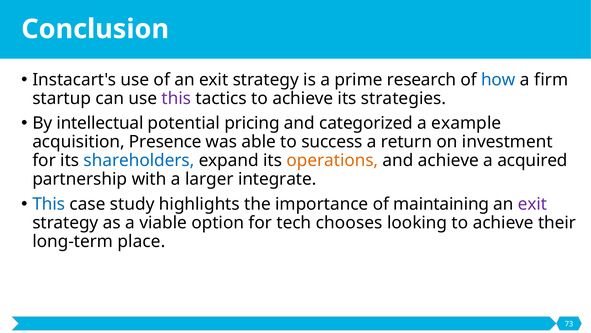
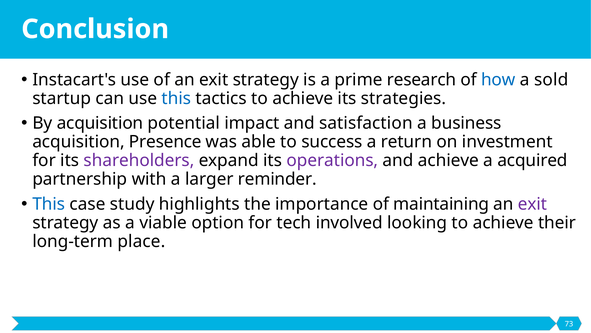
firm: firm -> sold (551, 80)
this colour: purple -> blue (176, 98)
By intellectual: intellectual -> acquisition (100, 123)
pricing: pricing -> impact (252, 123)
categorized: categorized -> satisfaction (366, 123)
example: example -> business (466, 123)
shareholders colour: blue -> purple (139, 160)
operations colour: orange -> purple (332, 160)
integrate: integrate -> reminder (277, 179)
chooses: chooses -> involved (349, 222)
